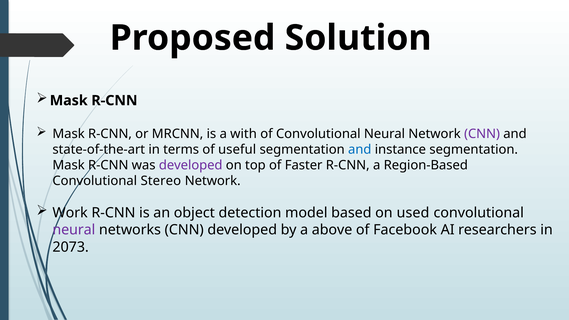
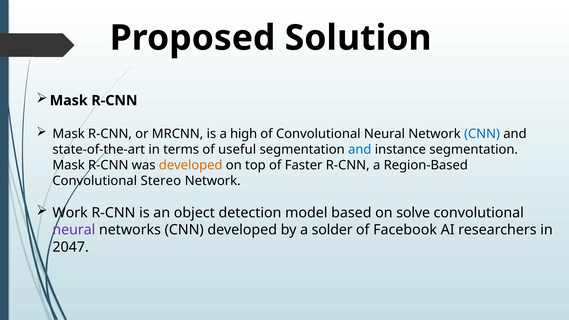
with: with -> high (244, 134)
CNN colour: purple -> blue (482, 134)
developed colour: purple -> orange (191, 165)
used: used -> solve (413, 213)
above: above -> solder (332, 230)
2073: 2073 -> 2047 (71, 247)
